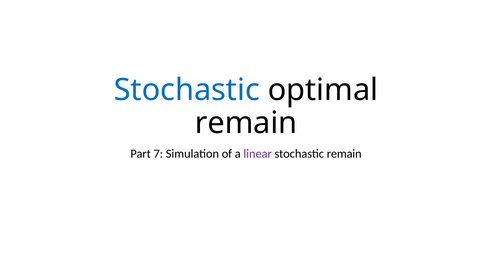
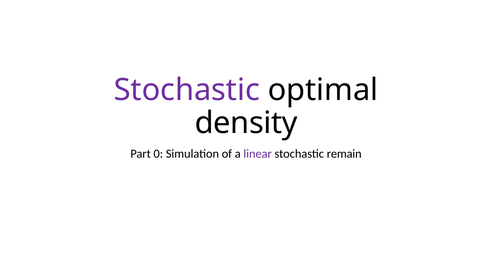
Stochastic colour: blue -> purple (187, 90)
remain: remain -> density (246, 123)
7: 7 -> 0 (158, 154)
